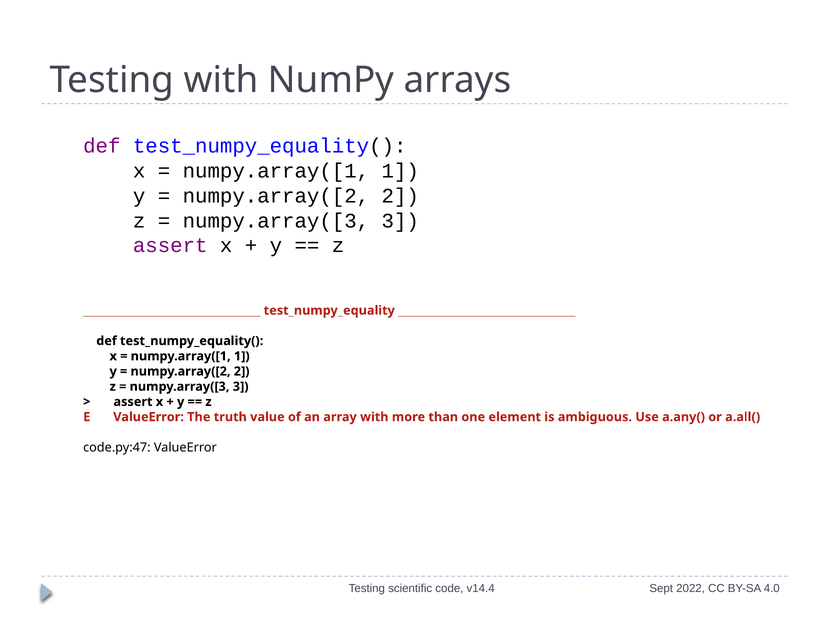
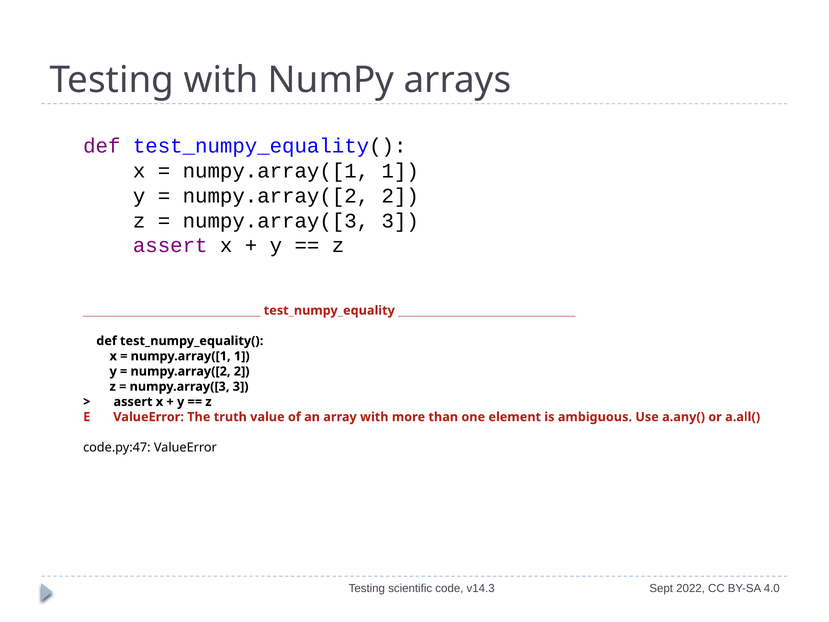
v14.4: v14.4 -> v14.3 (481, 588)
